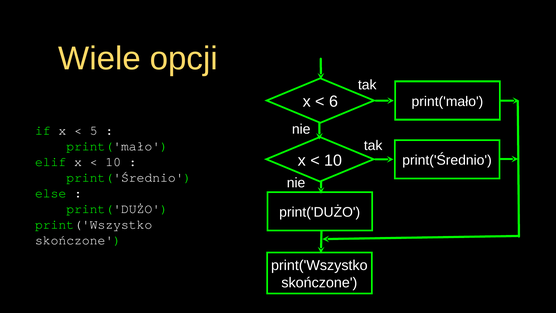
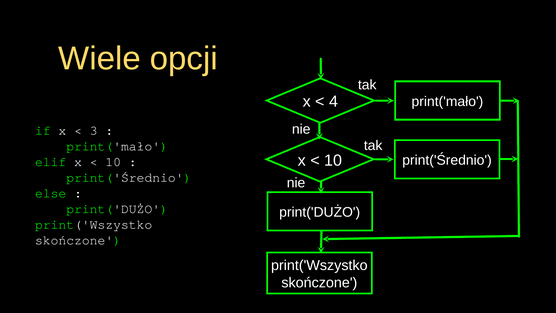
6: 6 -> 4 (333, 102)
5: 5 -> 3 (94, 131)
